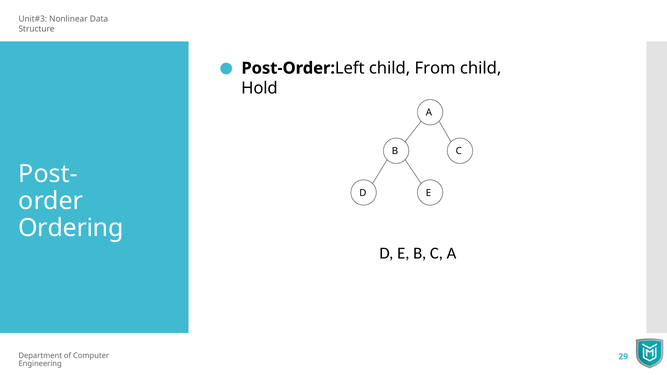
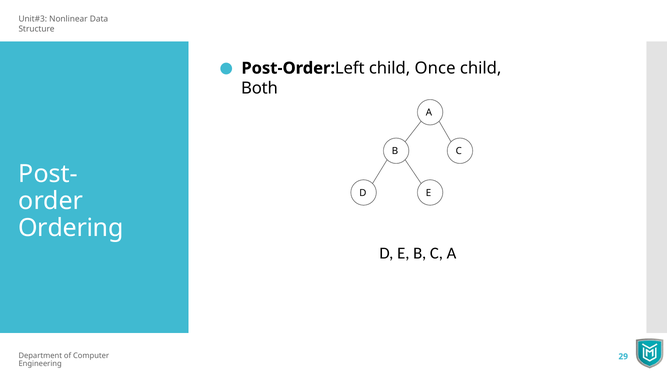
From: From -> Once (435, 68)
Hold: Hold -> Both (259, 88)
